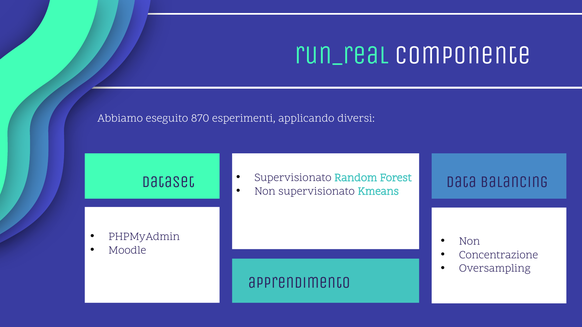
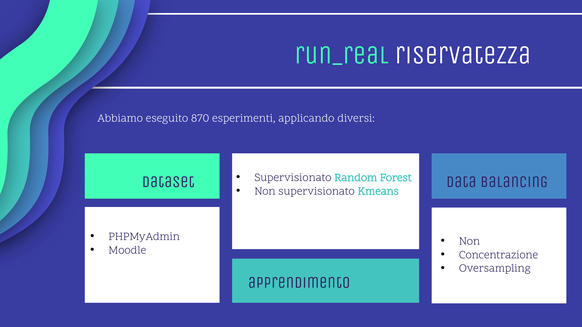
componente: componente -> riservatezza (463, 55)
